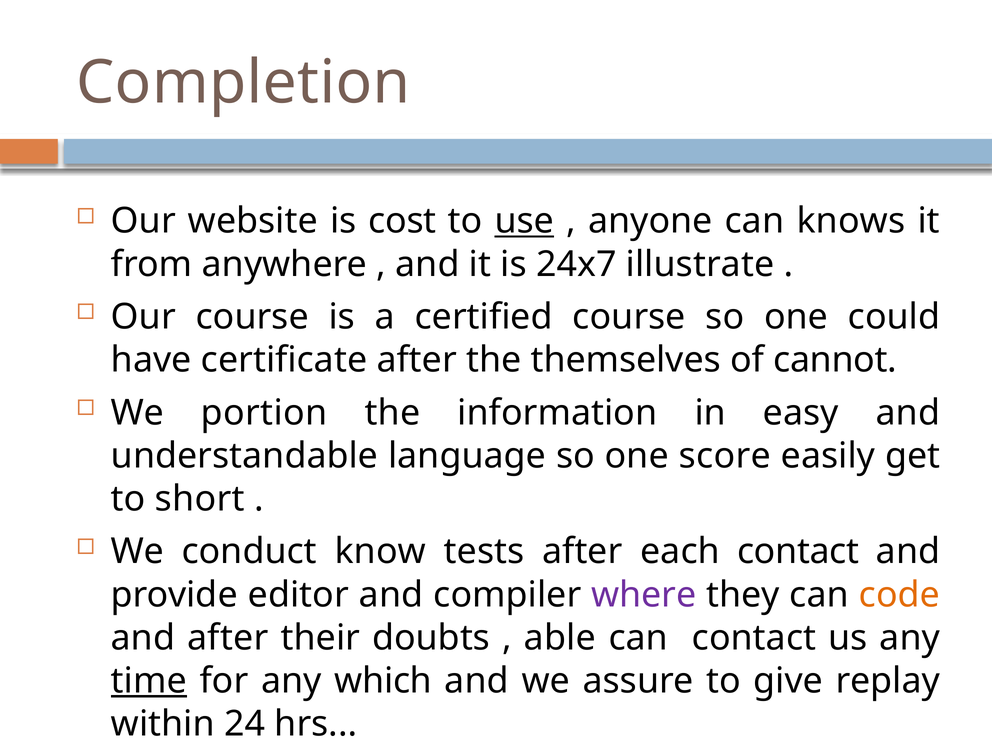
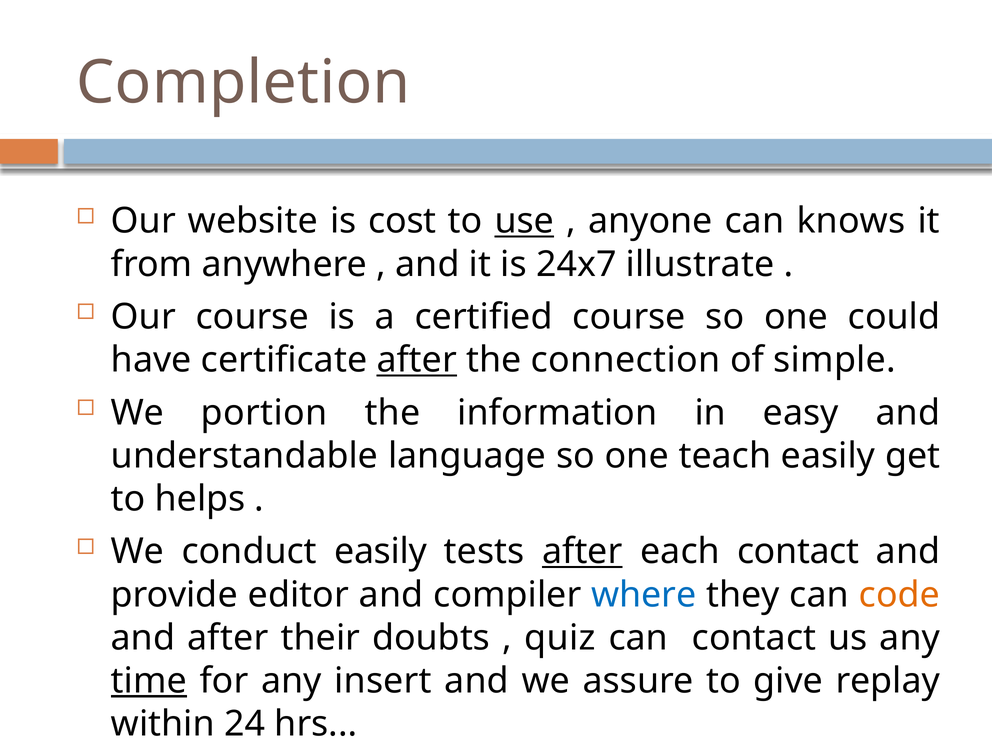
after underline: none -> present (417, 360)
themselves: themselves -> connection (626, 360)
cannot: cannot -> simple (835, 360)
score: score -> teach (725, 456)
short: short -> helps (200, 499)
conduct know: know -> easily (381, 552)
after underline: none -> present (582, 552)
where colour: purple -> blue (644, 595)
able: able -> quiz (560, 638)
which: which -> insert (383, 681)
